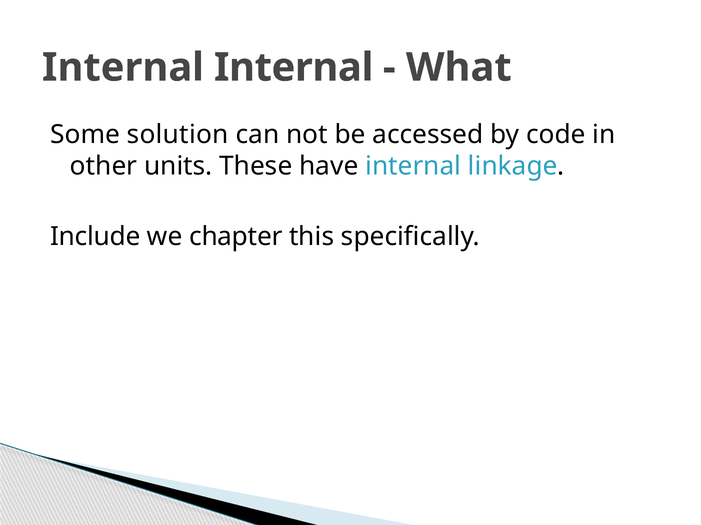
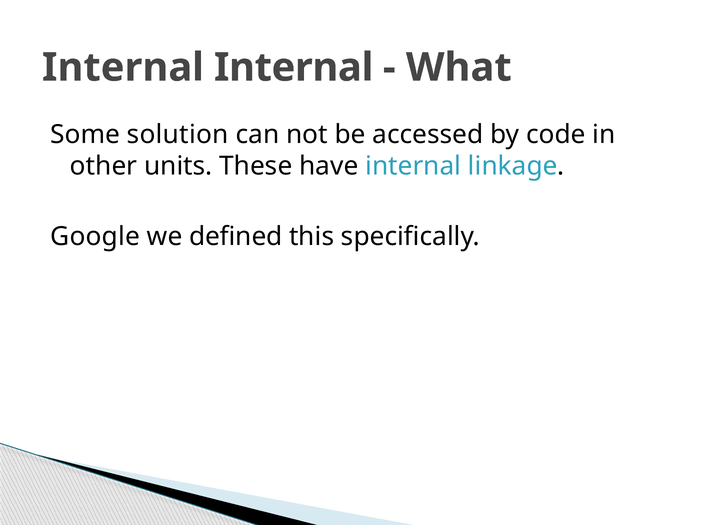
Include: Include -> Google (95, 237)
chapter: chapter -> defined (236, 237)
